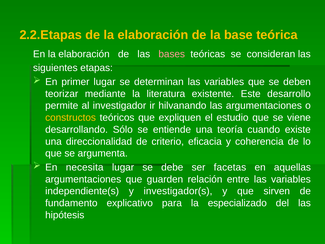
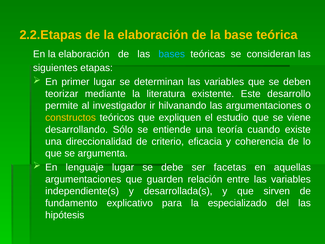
bases colour: pink -> light blue (172, 54)
necesita: necesita -> lenguaje (85, 167)
investigador(s: investigador(s -> desarrollada(s (178, 191)
